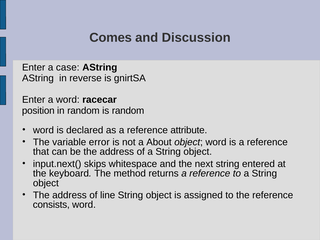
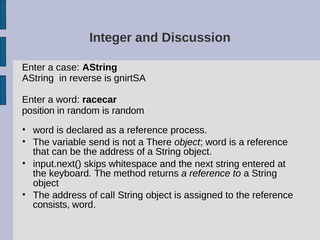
Comes: Comes -> Integer (111, 38)
attribute: attribute -> process (189, 130)
error: error -> send (99, 142)
About: About -> There (159, 142)
line: line -> call (108, 195)
